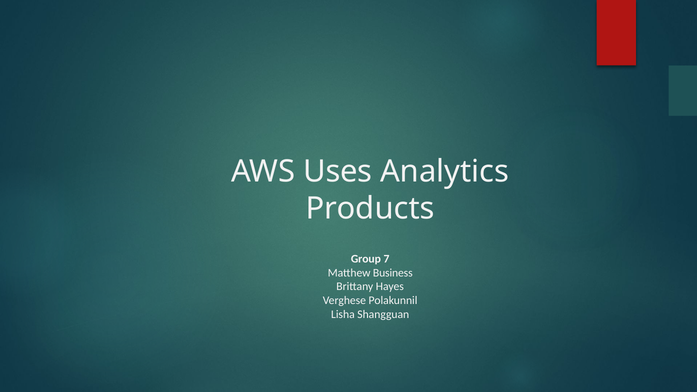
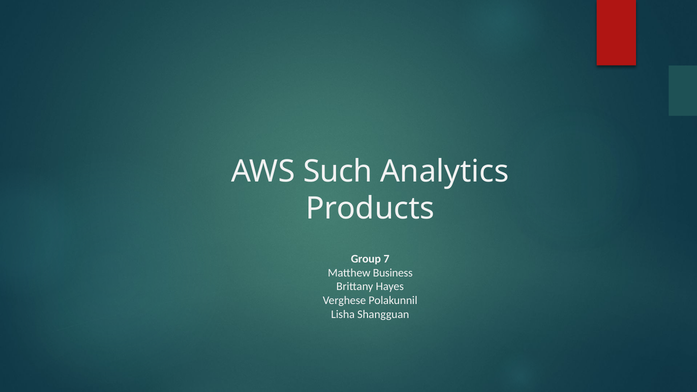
Uses: Uses -> Such (338, 172)
